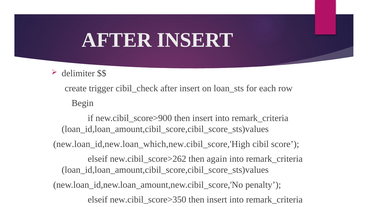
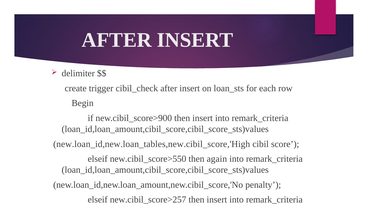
new.loan_id,new.loan_which,new.cibil_score,'High: new.loan_id,new.loan_which,new.cibil_score,'High -> new.loan_id,new.loan_tables,new.cibil_score,'High (152, 144)
new.cibil_score>262: new.cibil_score>262 -> new.cibil_score>550 (148, 159)
new.cibil_score>350: new.cibil_score>350 -> new.cibil_score>257 (148, 200)
